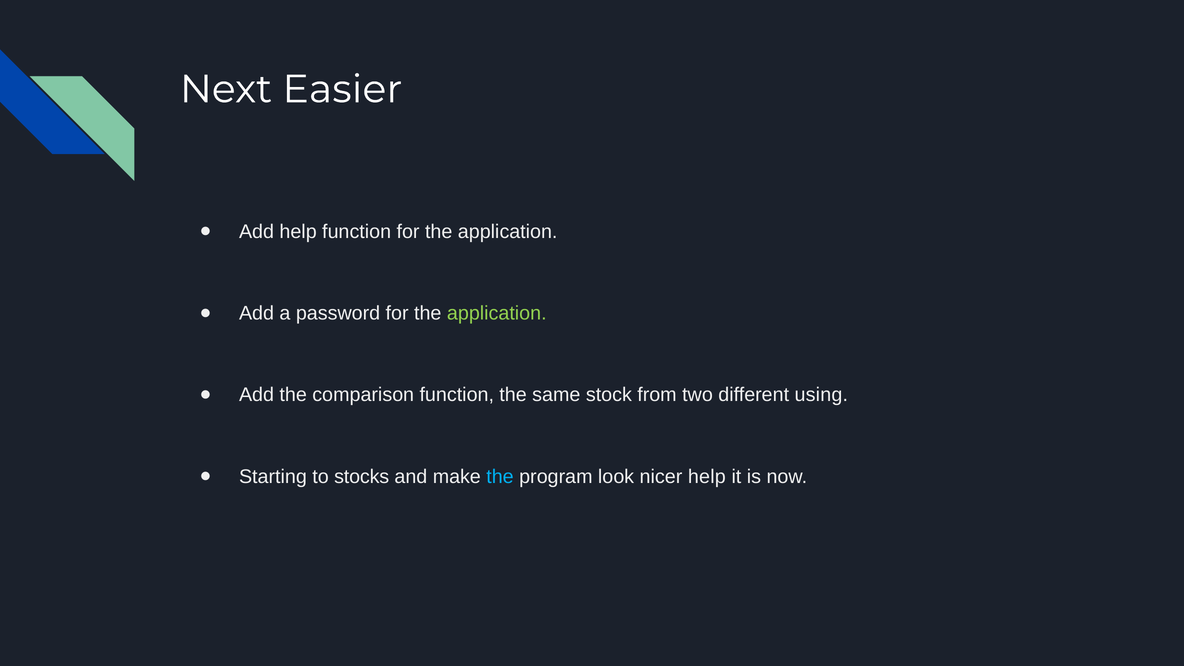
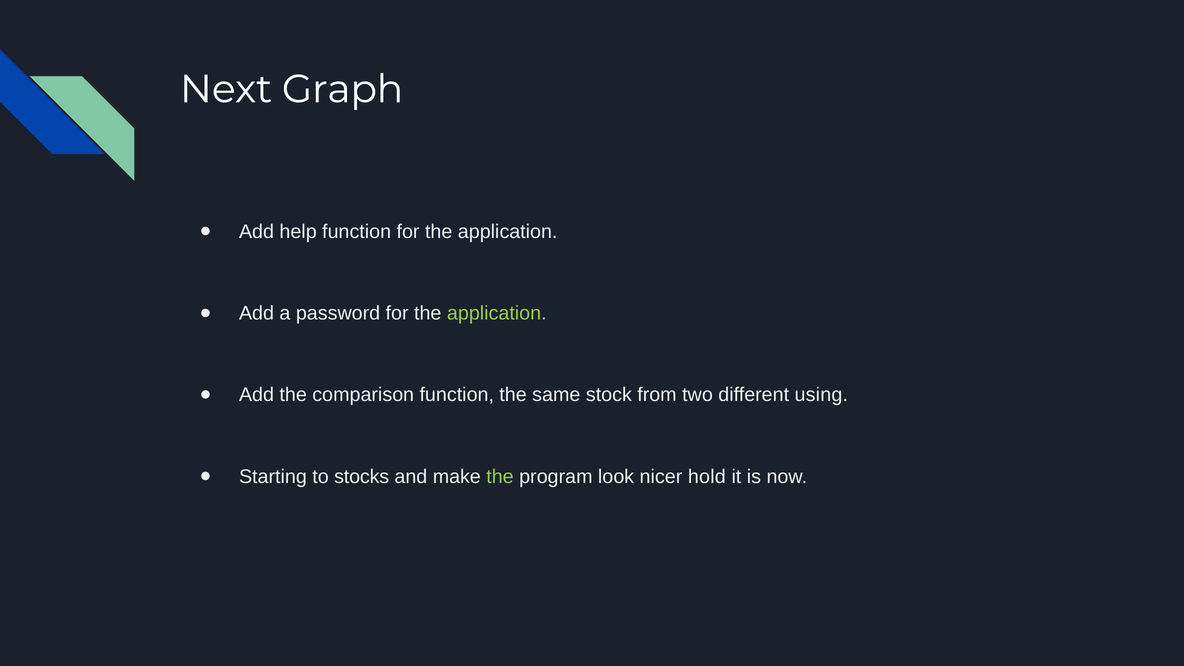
Easier: Easier -> Graph (343, 89)
the colour: light blue -> light green (500, 477)
nicer help: help -> hold (707, 477)
